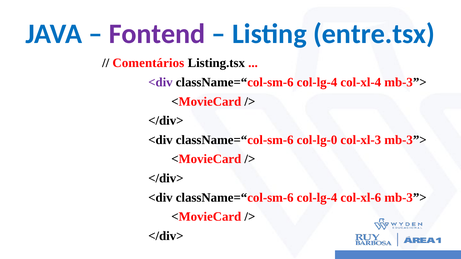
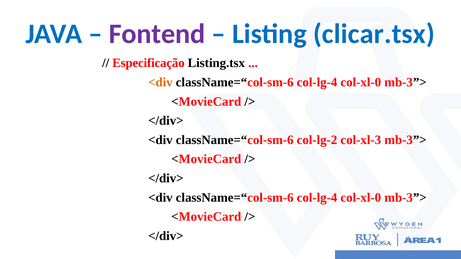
entre.tsx: entre.tsx -> clicar.tsx (374, 34)
Comentários: Comentários -> Especificação (148, 63)
<div colour: purple -> orange (160, 82)
col-xl-4: col-xl-4 -> col-xl-0 (361, 82)
col-lg-0: col-lg-0 -> col-lg-2 (317, 140)
col-xl-6: col-xl-6 -> col-xl-0 (361, 198)
